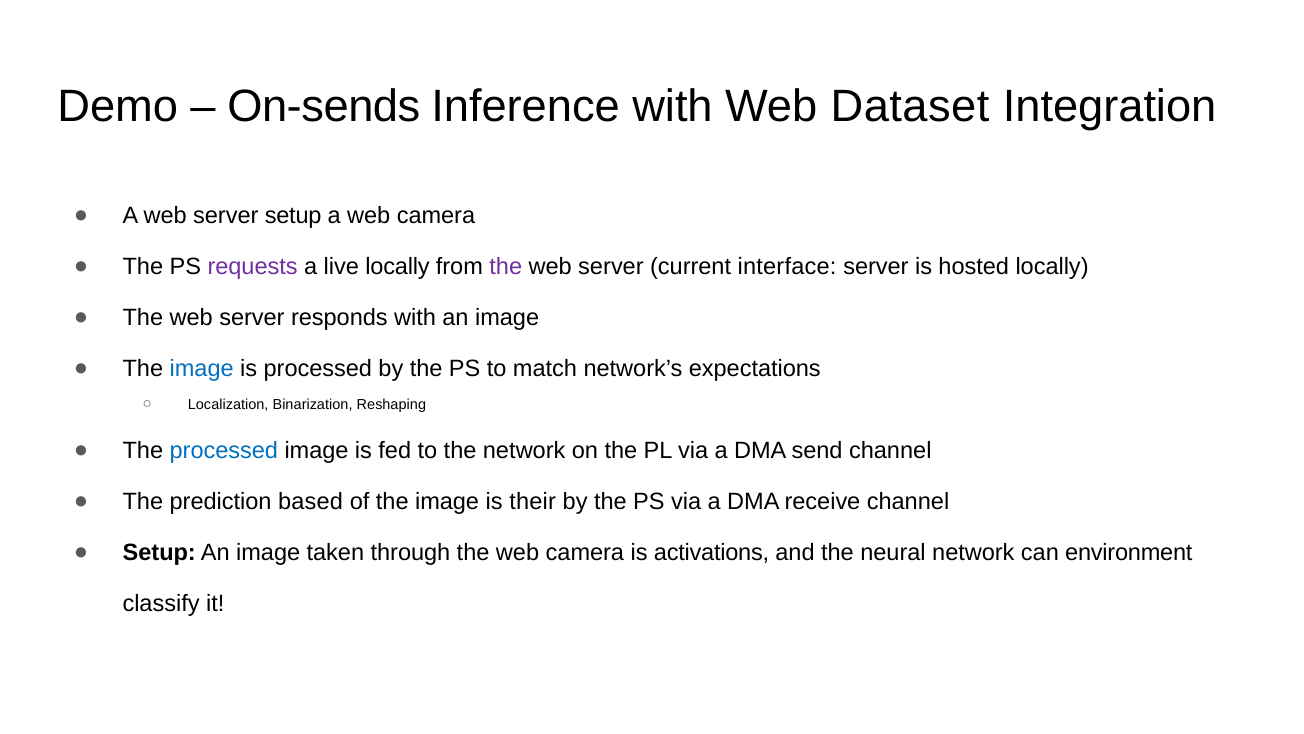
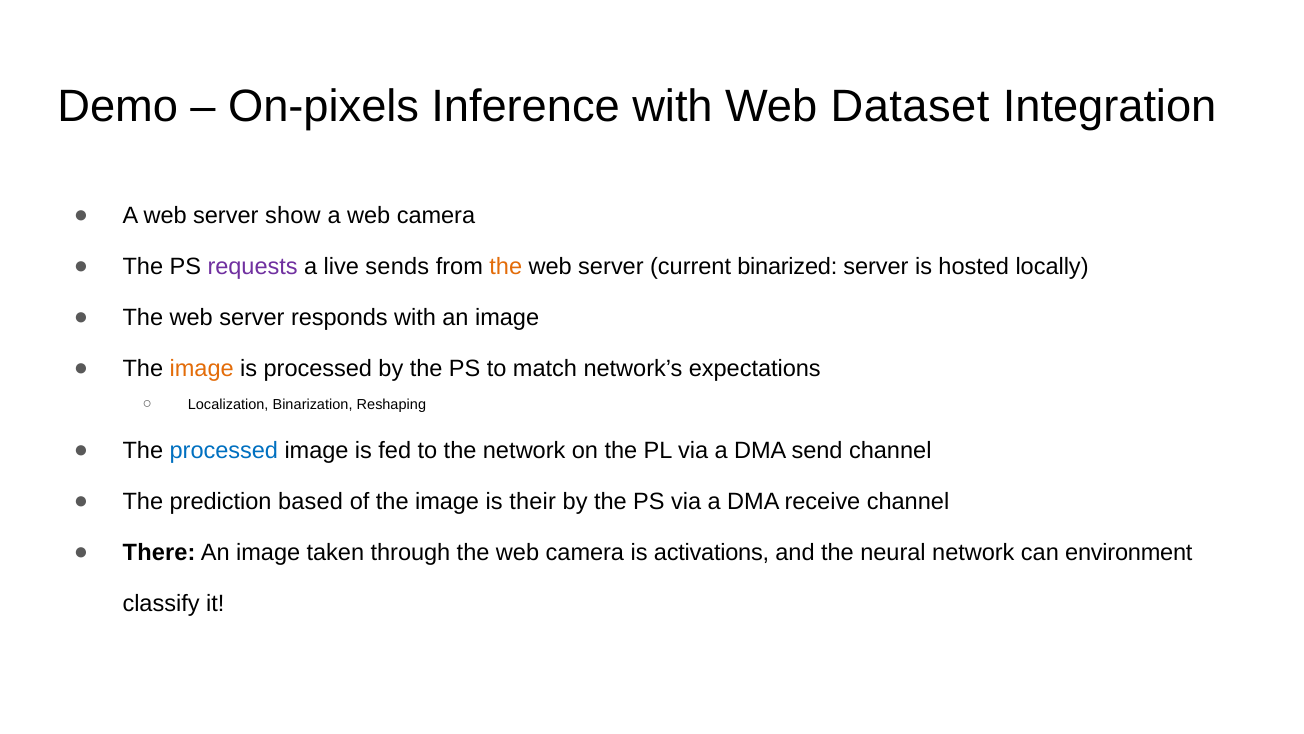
On-sends: On-sends -> On-pixels (324, 107)
server setup: setup -> show (293, 216)
live locally: locally -> sends (397, 267)
the colour: purple -> orange (506, 267)
interface: interface -> binarized (787, 267)
image colour: blue -> orange (202, 368)
Setup: Setup -> There (159, 552)
